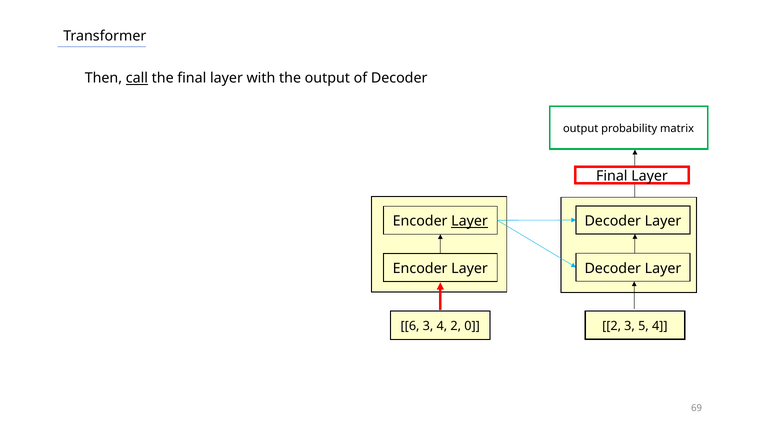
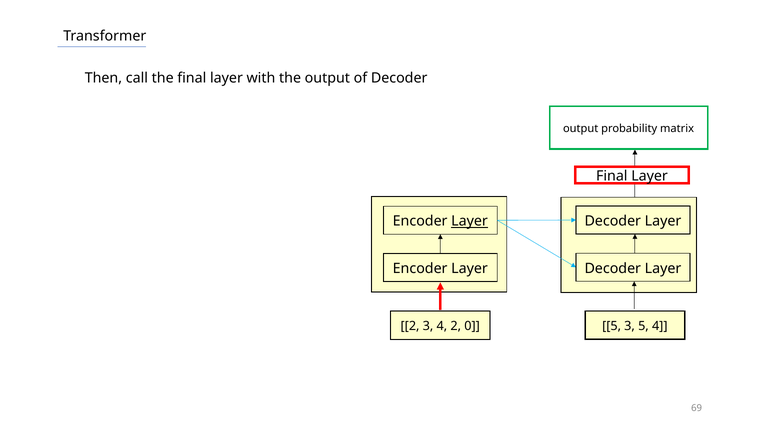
call underline: present -> none (137, 78)
6: 6 -> 2 (410, 326)
0 2: 2 -> 5 (612, 326)
